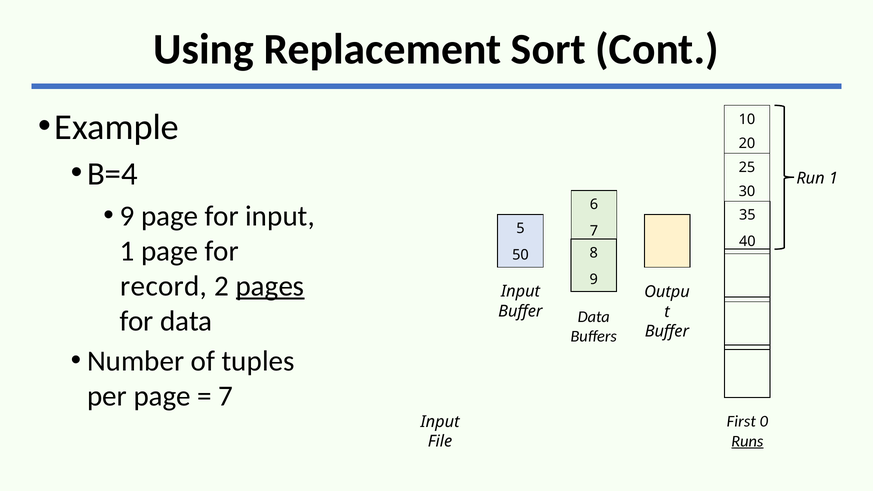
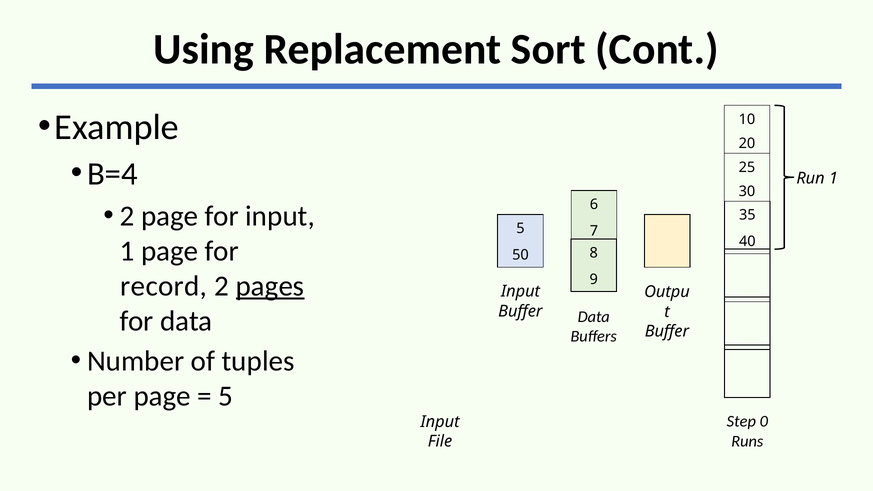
9: 9 -> 2 (127, 216)
7: 7 -> 5 (226, 396)
First: First -> Step (741, 422)
Runs underline: present -> none (747, 441)
